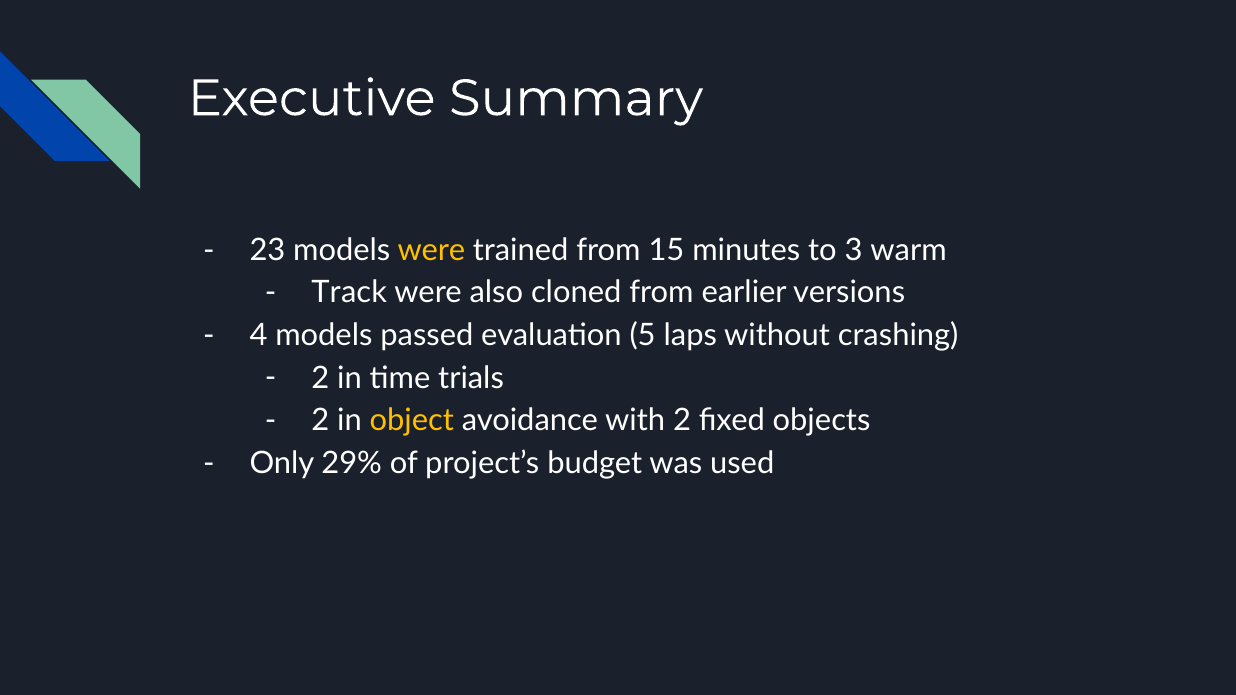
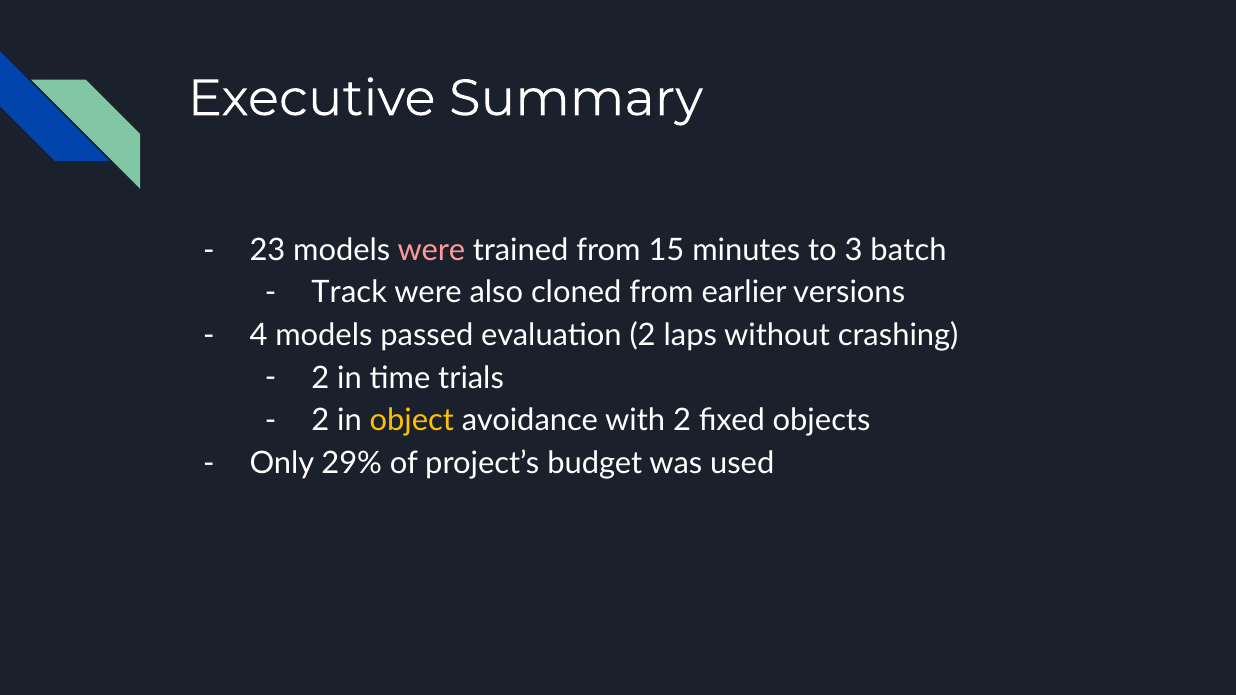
were colour: yellow -> pink (431, 250)
warm: warm -> batch (909, 250)
evaluation 5: 5 -> 2 (643, 335)
